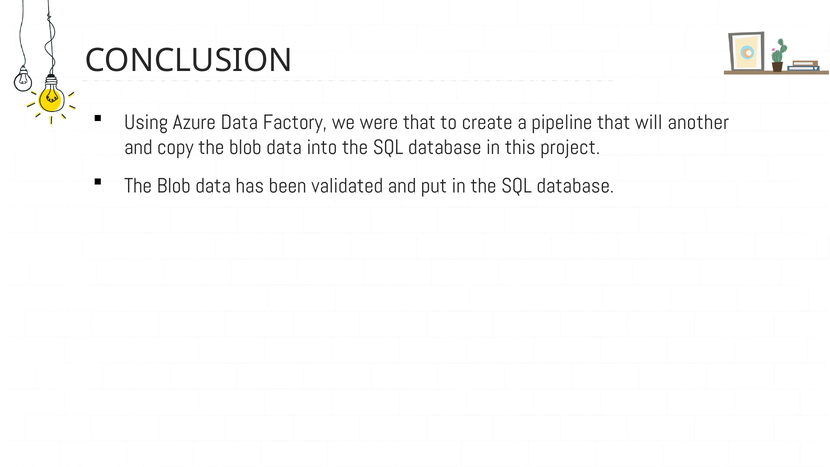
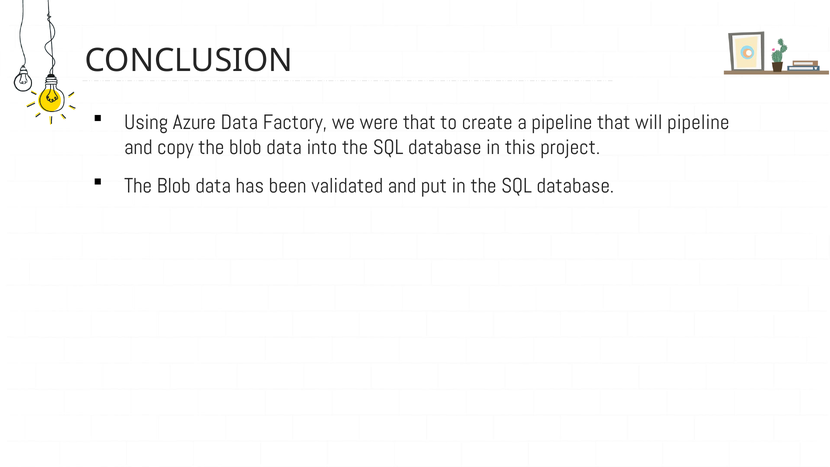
will another: another -> pipeline (698, 122)
